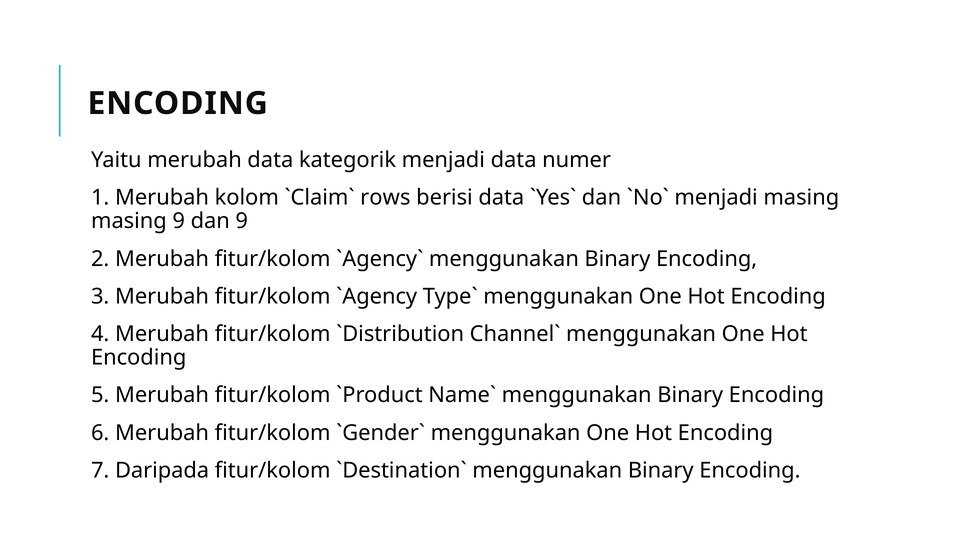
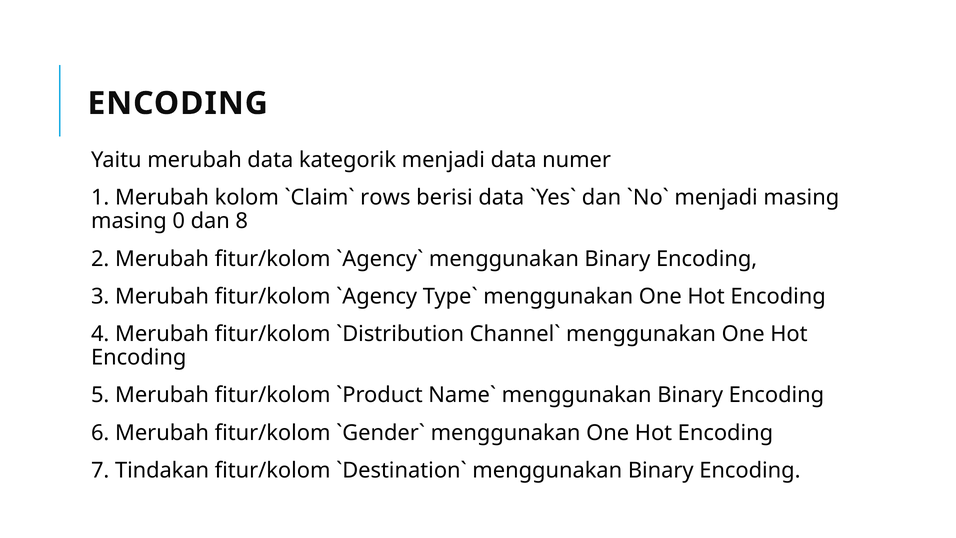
masing 9: 9 -> 0 (179, 221)
dan 9: 9 -> 8 (242, 221)
Daripada: Daripada -> Tindakan (162, 470)
